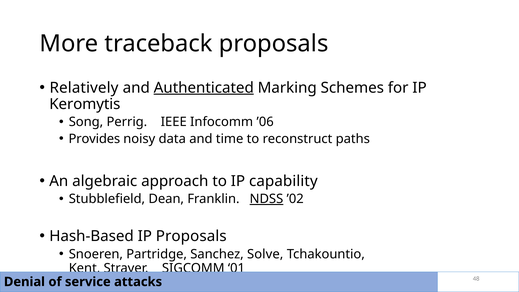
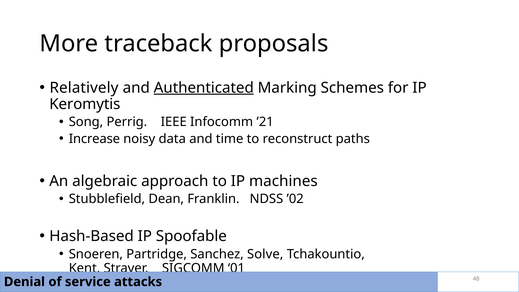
’06: ’06 -> ’21 (265, 122)
Provides: Provides -> Increase (94, 139)
capability: capability -> machines (283, 181)
NDSS underline: present -> none (266, 199)
IP Proposals: Proposals -> Spoofable (191, 236)
